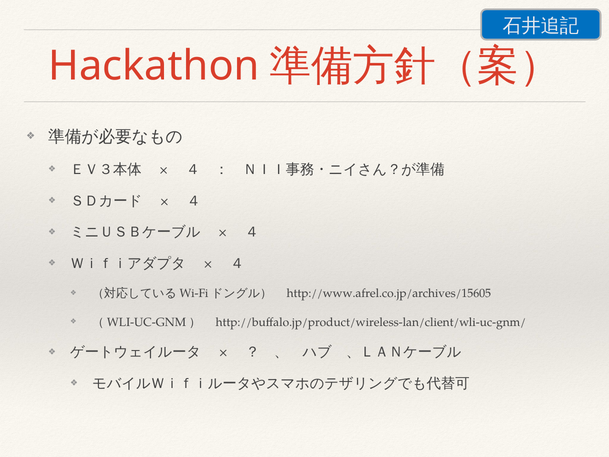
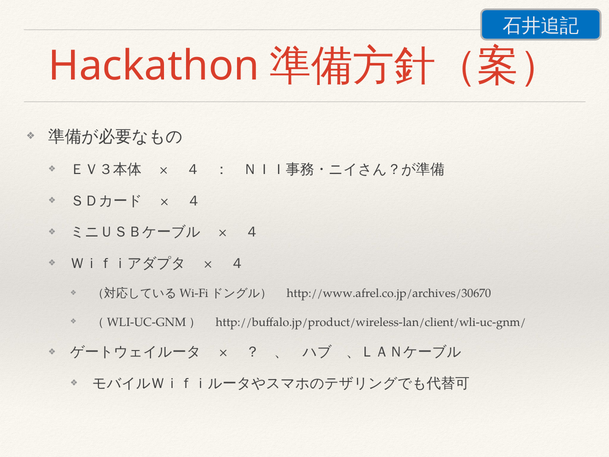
http://www.afrel.co.jp/archives/15605: http://www.afrel.co.jp/archives/15605 -> http://www.afrel.co.jp/archives/30670 (389, 293)
